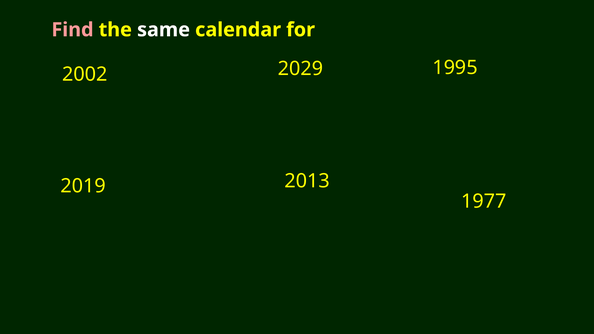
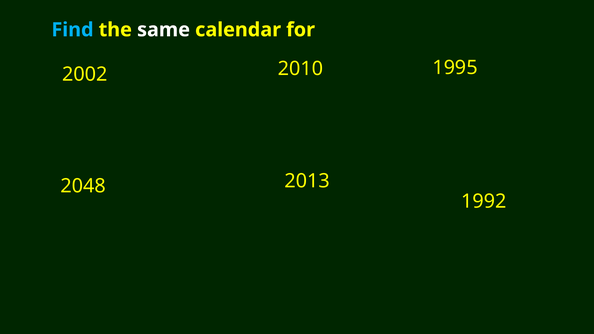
Find colour: pink -> light blue (72, 30)
2029: 2029 -> 2010 (300, 69)
2019: 2019 -> 2048 (83, 186)
1977: 1977 -> 1992 (484, 201)
